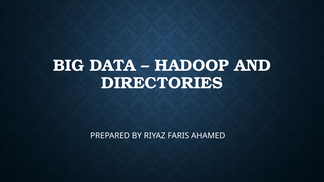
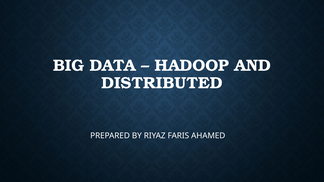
DIRECTORIES: DIRECTORIES -> DISTRIBUTED (162, 83)
